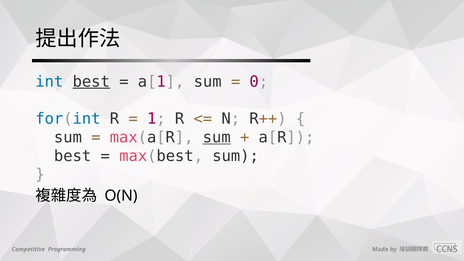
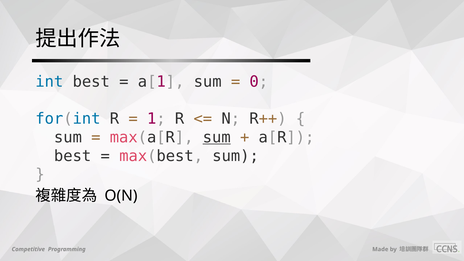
best underline: present -> none (91, 82)
